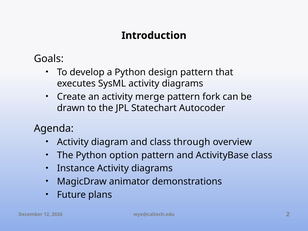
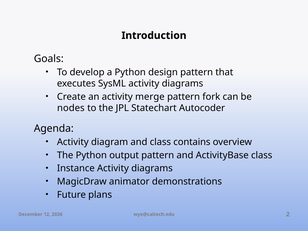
drawn: drawn -> nodes (71, 108)
through: through -> contains (192, 142)
option: option -> output (124, 155)
